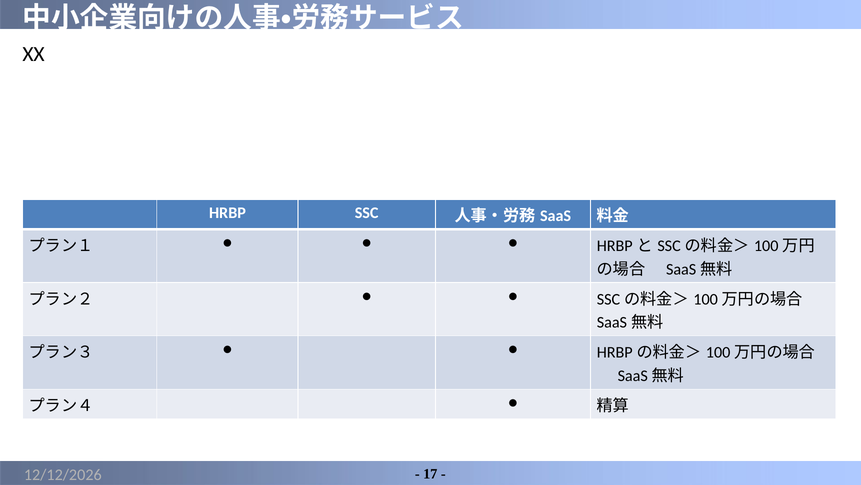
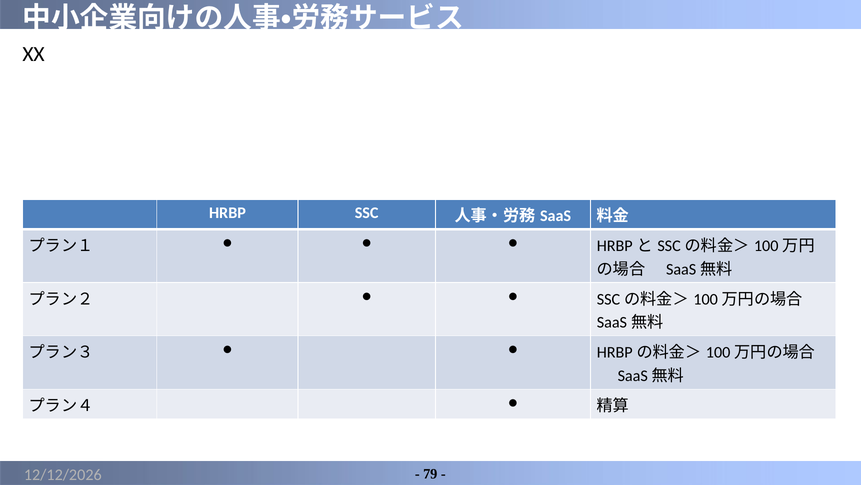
17: 17 -> 79 (430, 473)
